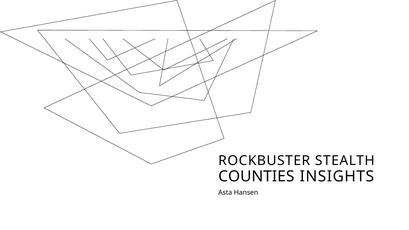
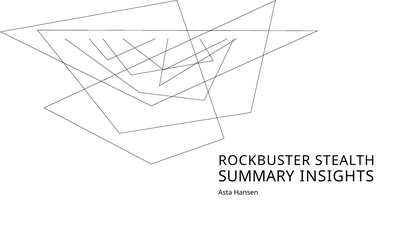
COUNTIES: COUNTIES -> SUMMARY (256, 176)
